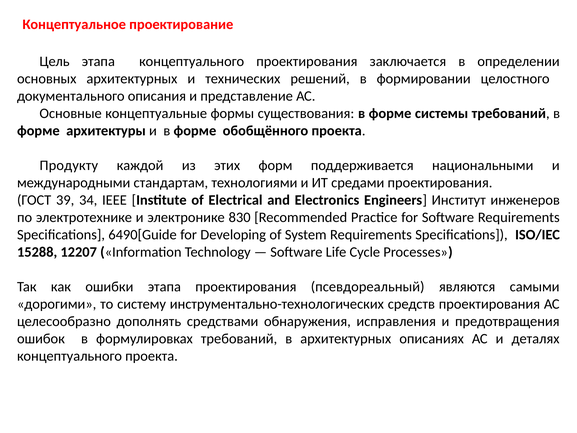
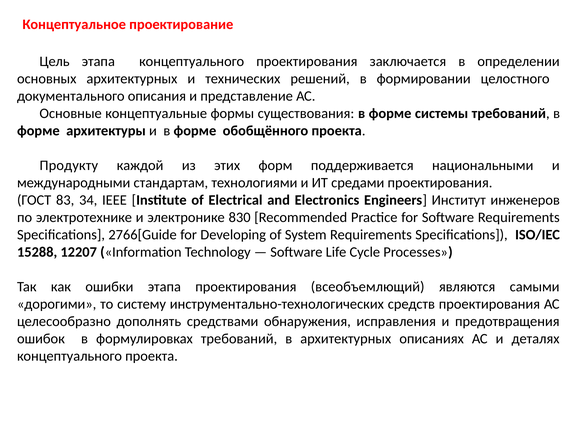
39: 39 -> 83 (65, 200)
6490[Guide: 6490[Guide -> 2766[Guide (143, 235)
псевдореальный: псевдореальный -> всеобъемлющий (368, 287)
